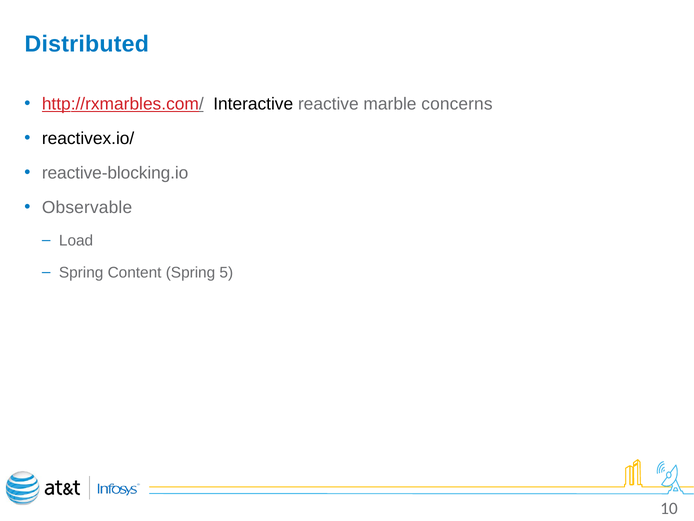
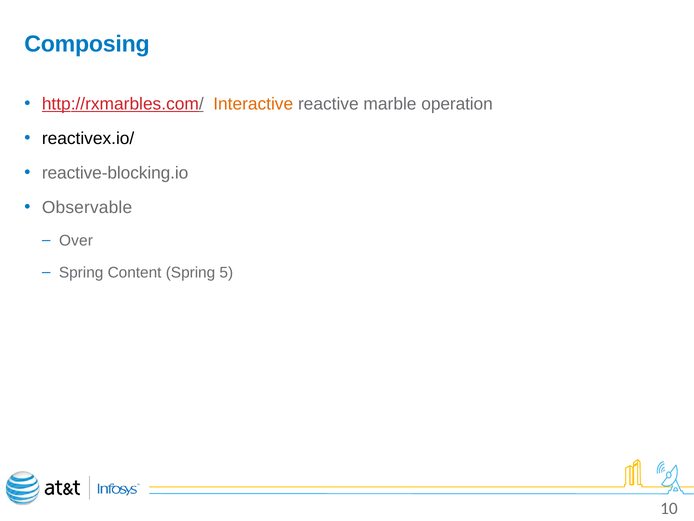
Distributed: Distributed -> Composing (87, 44)
Interactive colour: black -> orange (253, 104)
concerns: concerns -> operation (457, 104)
Load: Load -> Over (76, 240)
